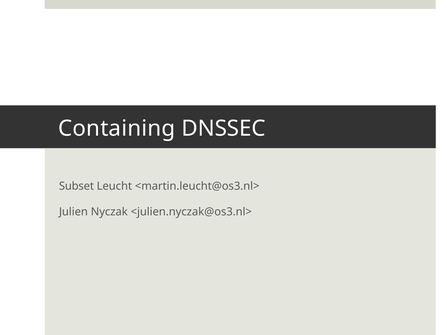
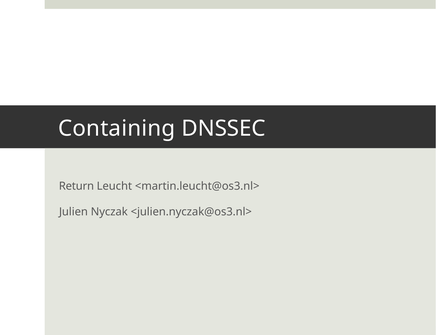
Subset: Subset -> Return (76, 186)
